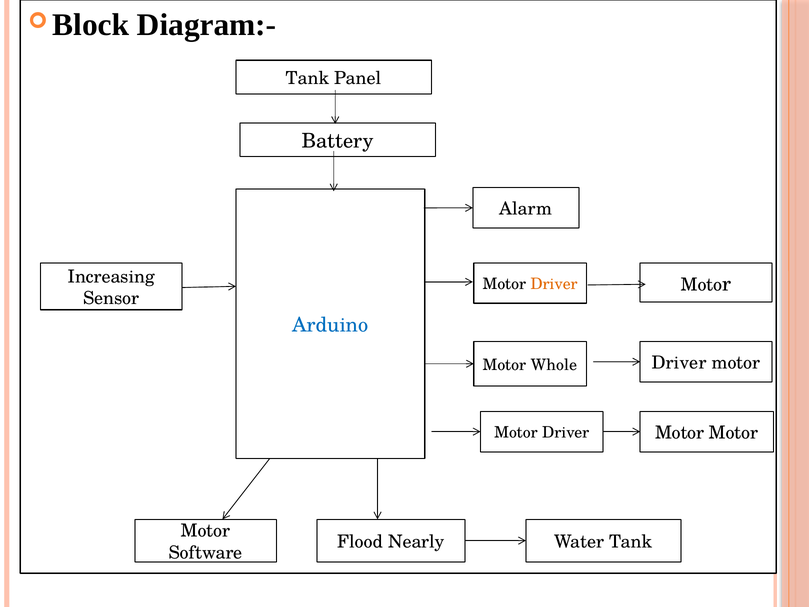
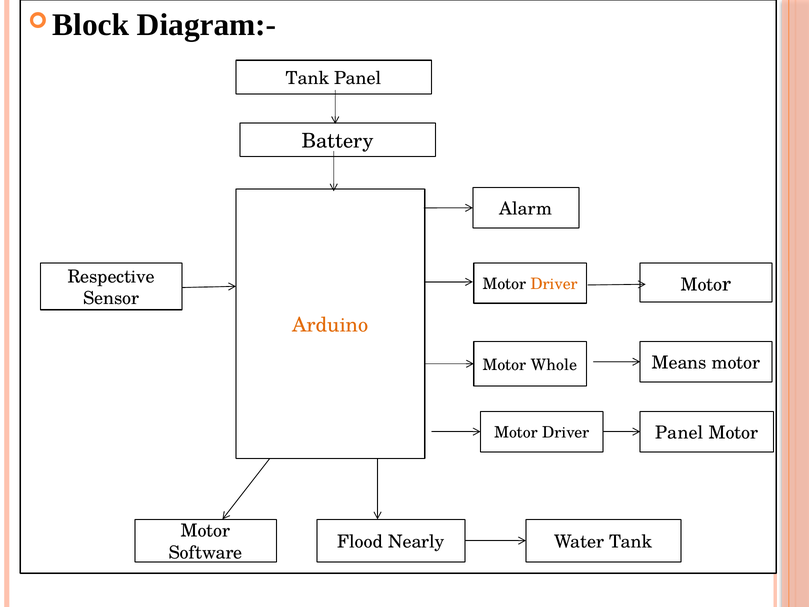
Increasing: Increasing -> Respective (111, 277)
Arduino colour: blue -> orange (330, 325)
Driver: Driver -> Means (679, 363)
Motor: Motor -> Panel (679, 433)
